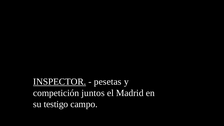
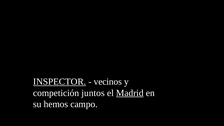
pesetas: pesetas -> vecinos (108, 82)
Madrid underline: none -> present (130, 93)
testigo: testigo -> hemos (56, 104)
